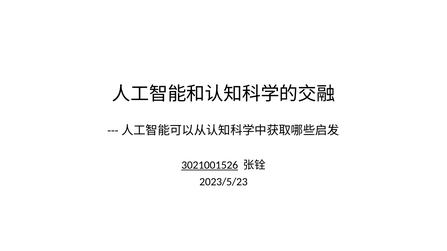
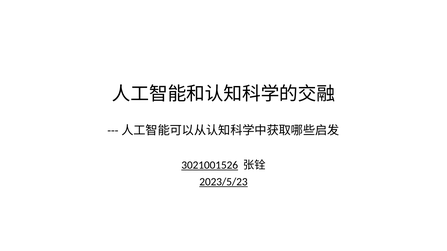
2023/5/23 underline: none -> present (223, 182)
